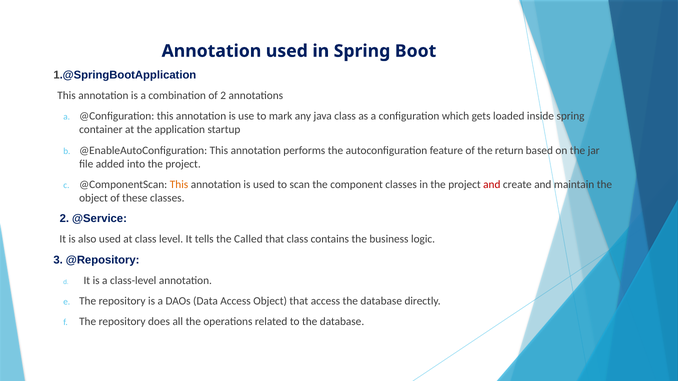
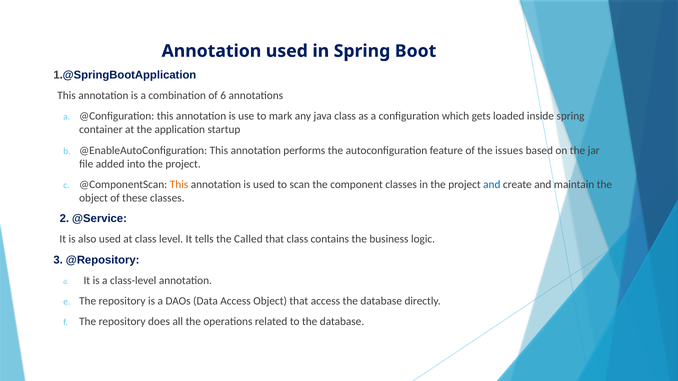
of 2: 2 -> 6 (223, 96)
return: return -> issues (509, 150)
and colour: red -> blue (492, 185)
